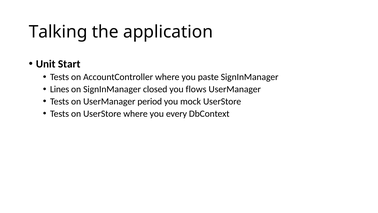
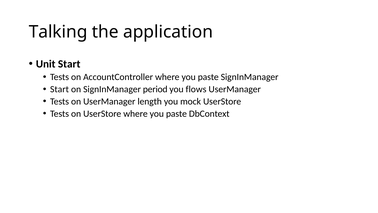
Lines: Lines -> Start (59, 89)
closed: closed -> period (155, 89)
period: period -> length (150, 101)
UserStore where you every: every -> paste (176, 113)
